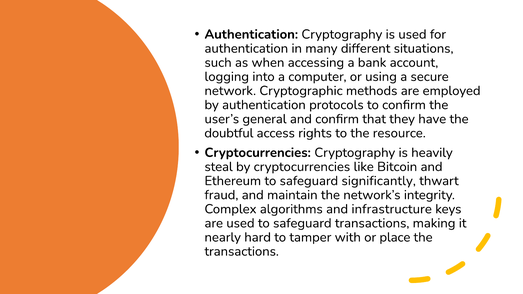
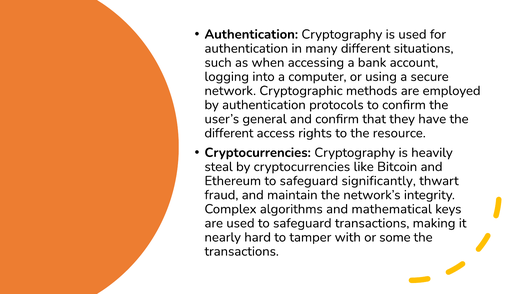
doubtful: doubtful -> different (229, 133)
infrastructure: infrastructure -> mathematical (392, 209)
place: place -> some (395, 237)
